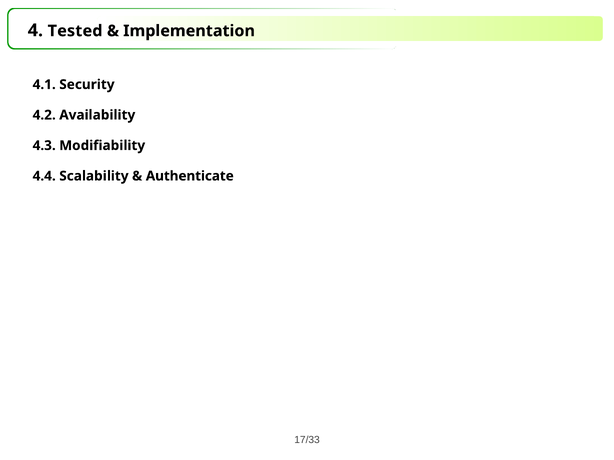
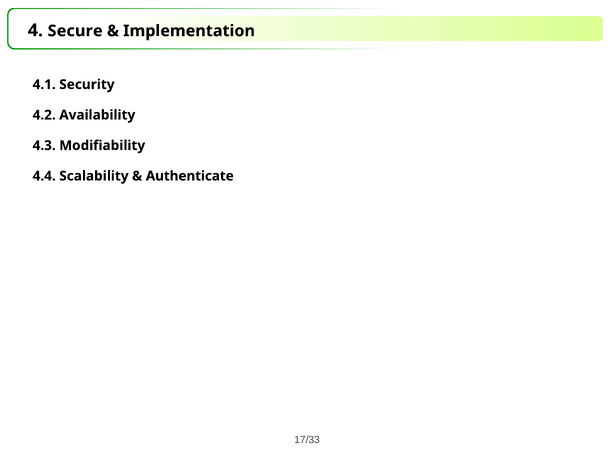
Tested: Tested -> Secure (75, 31)
